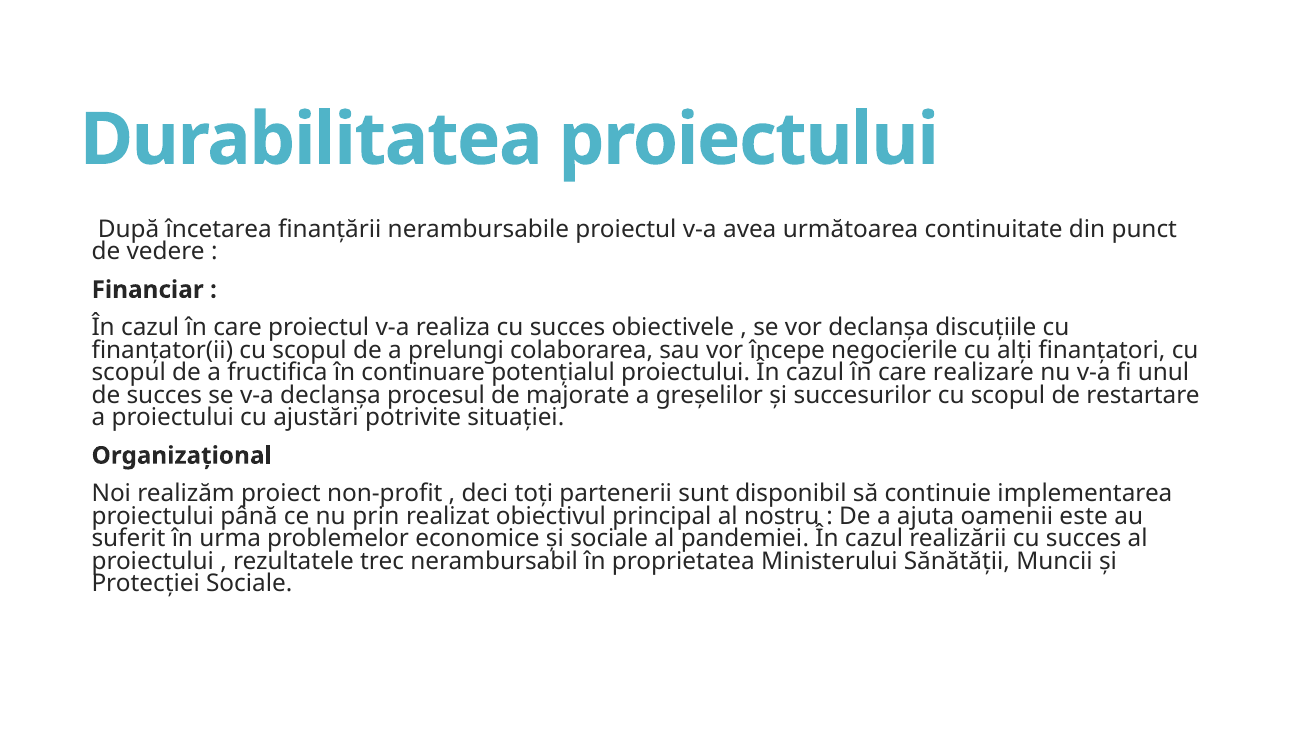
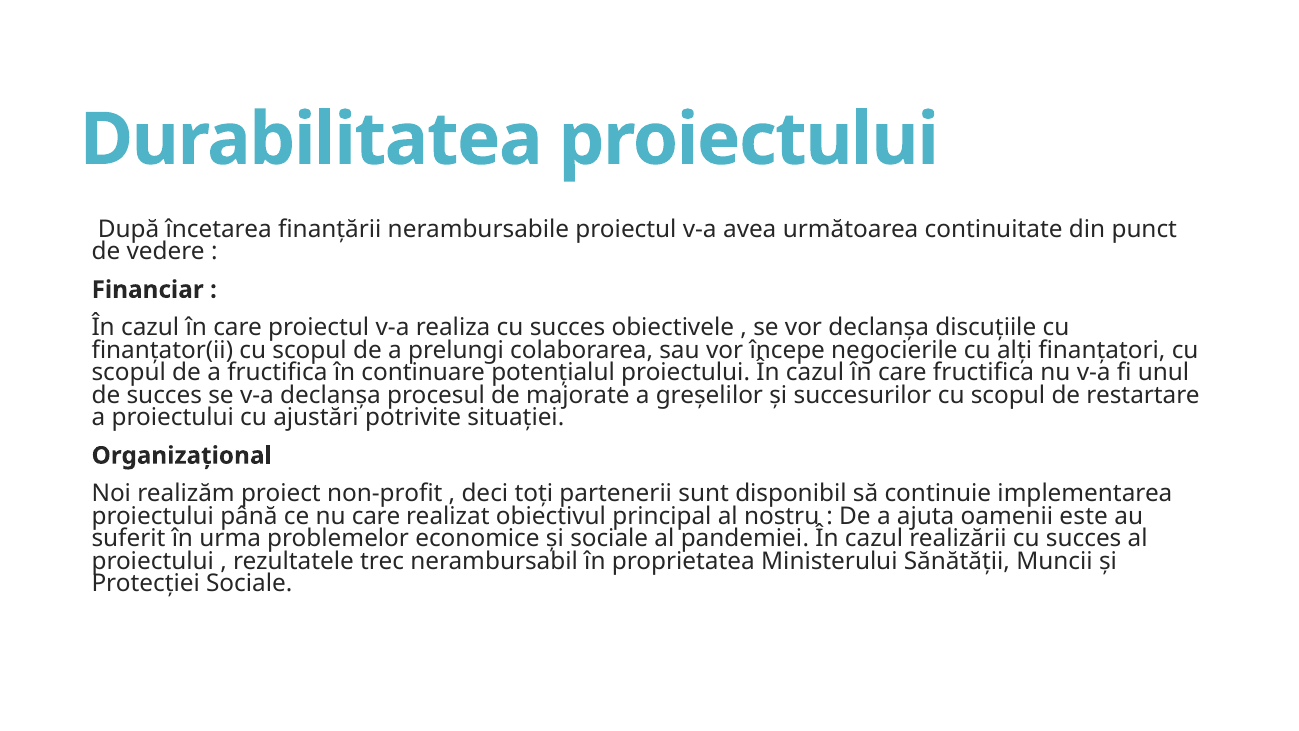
care realizare: realizare -> fructifica (983, 373)
nu prin: prin -> care (376, 516)
